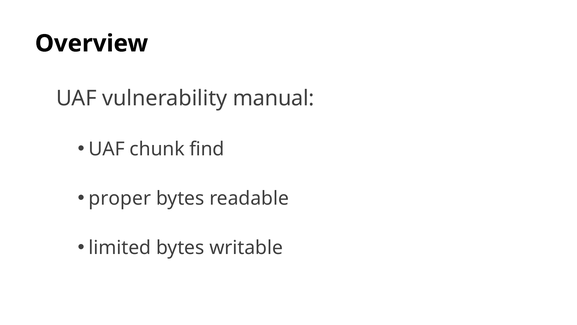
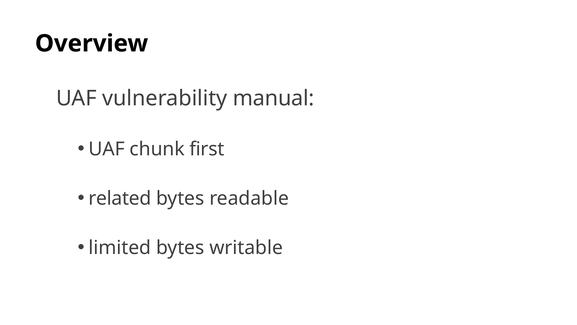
find: find -> first (207, 149)
proper: proper -> related (120, 198)
